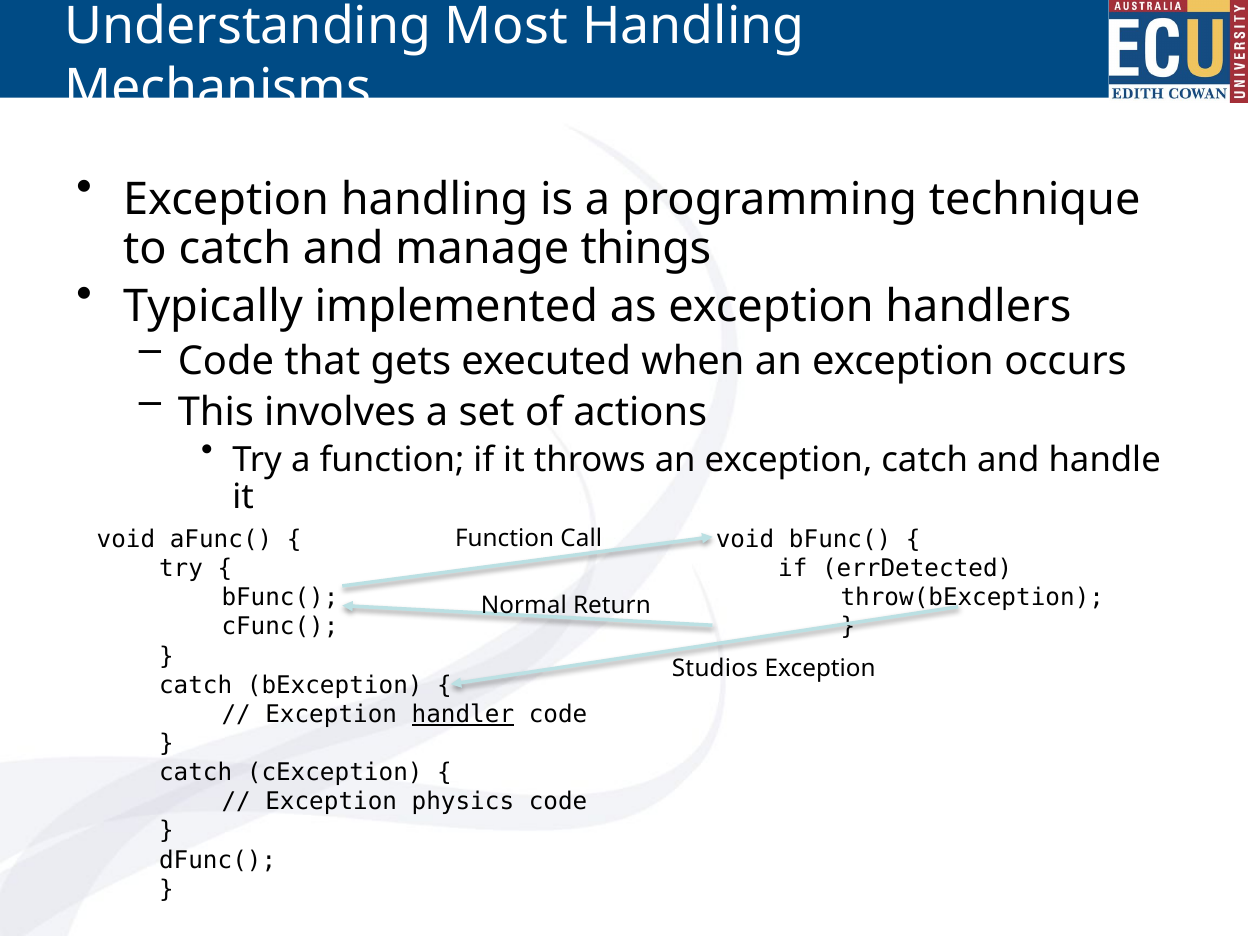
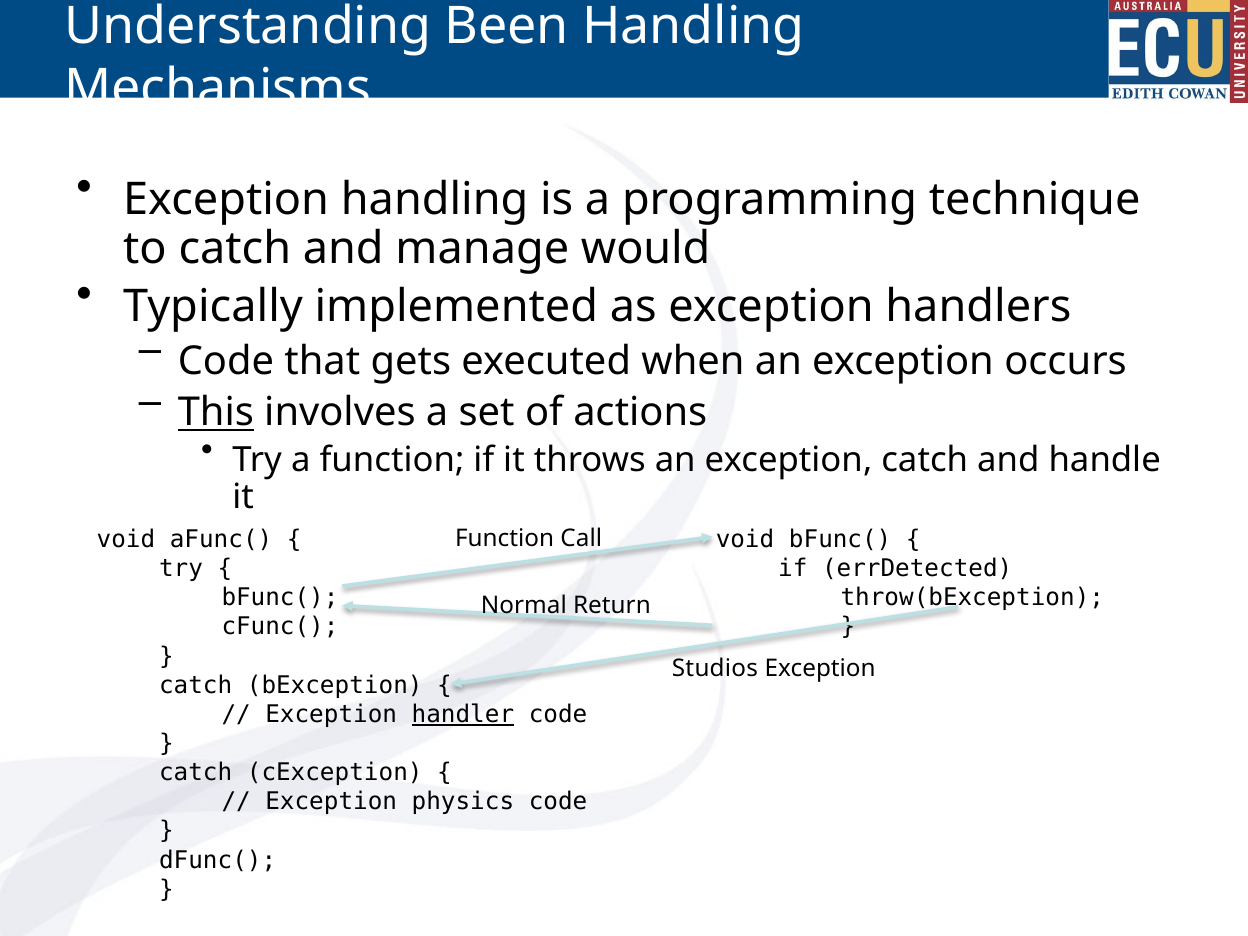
Most: Most -> Been (507, 26)
things: things -> would (646, 248)
This underline: none -> present (216, 413)
